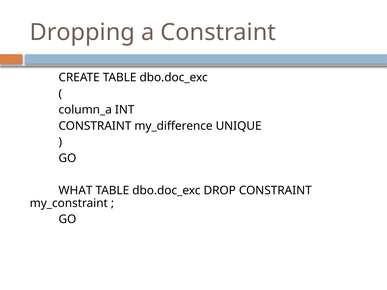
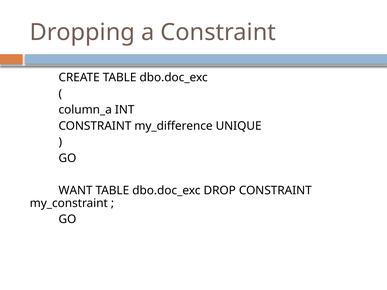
WHAT: WHAT -> WANT (76, 191)
